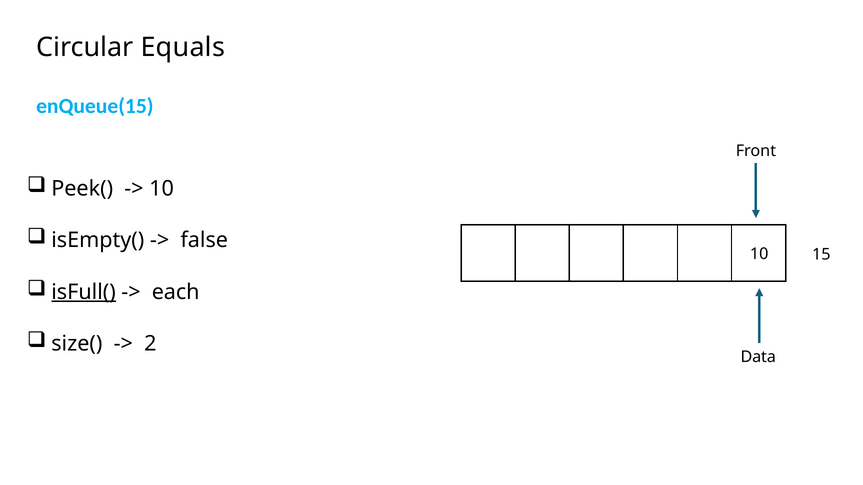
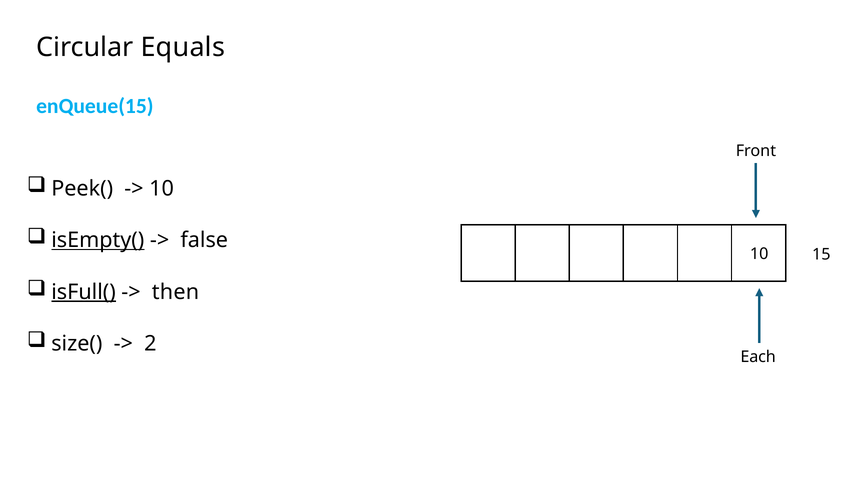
isEmpty( underline: none -> present (98, 240)
each: each -> then (175, 292)
Data: Data -> Each (758, 357)
